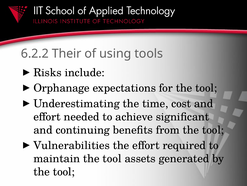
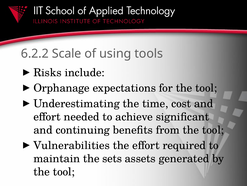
Their: Their -> Scale (67, 53)
maintain the tool: tool -> sets (112, 158)
